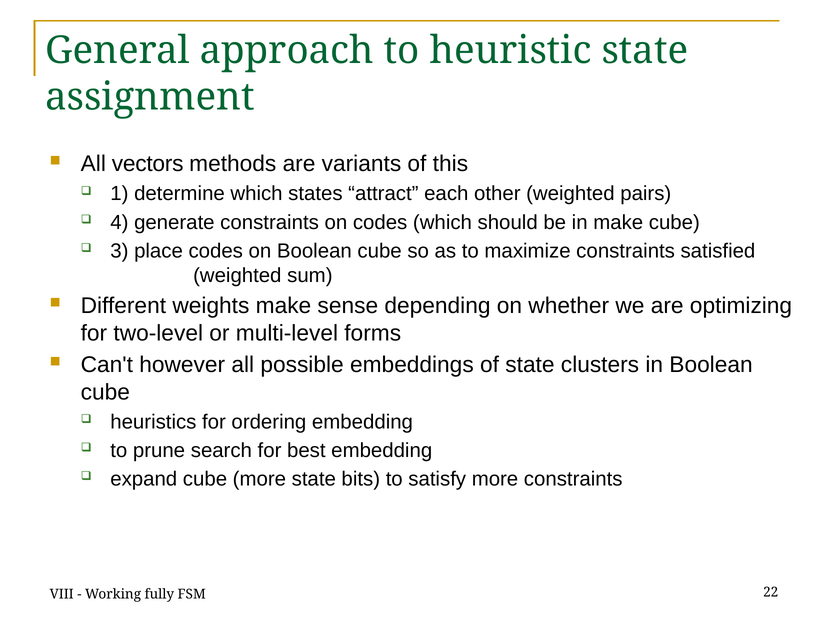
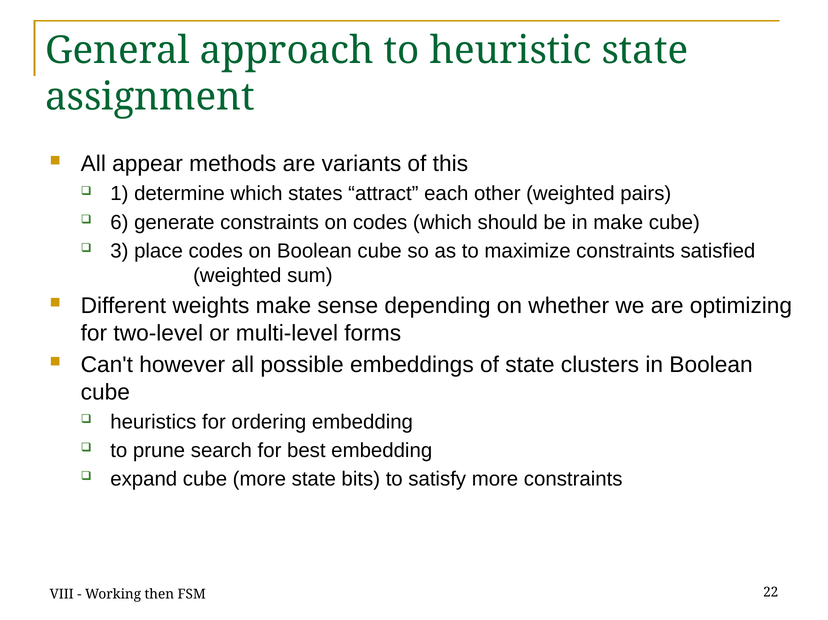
vectors: vectors -> appear (148, 164)
4: 4 -> 6 (119, 222)
fully: fully -> then (159, 595)
